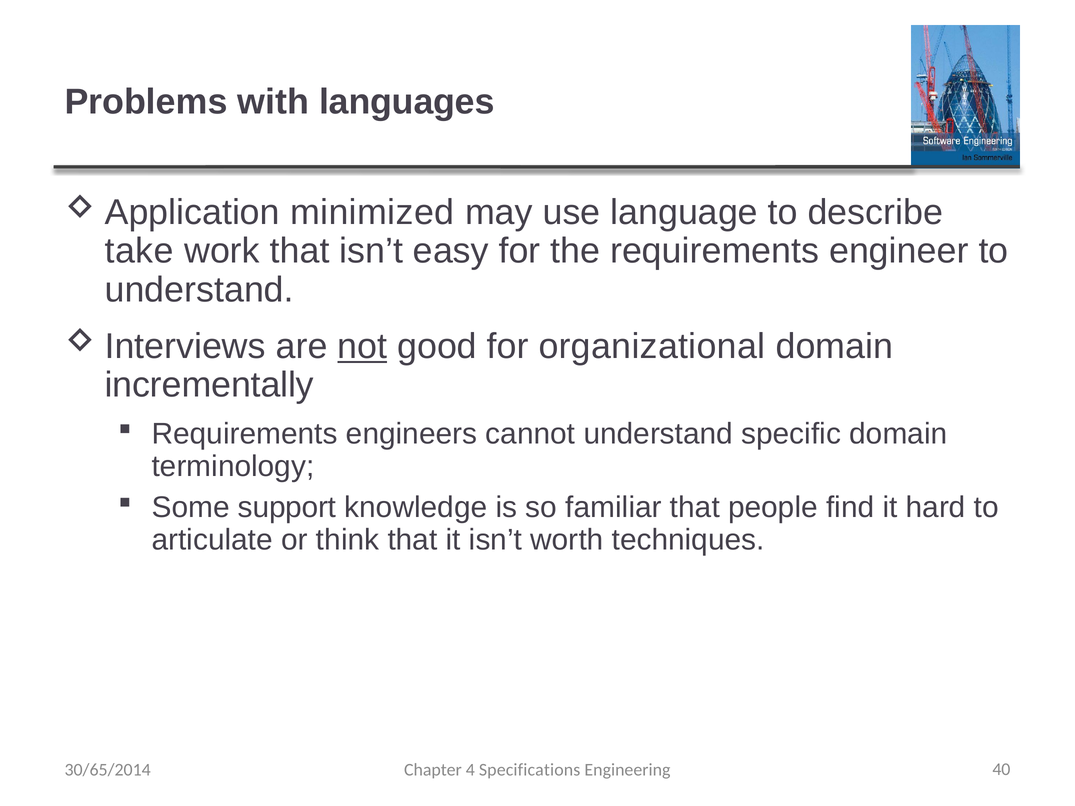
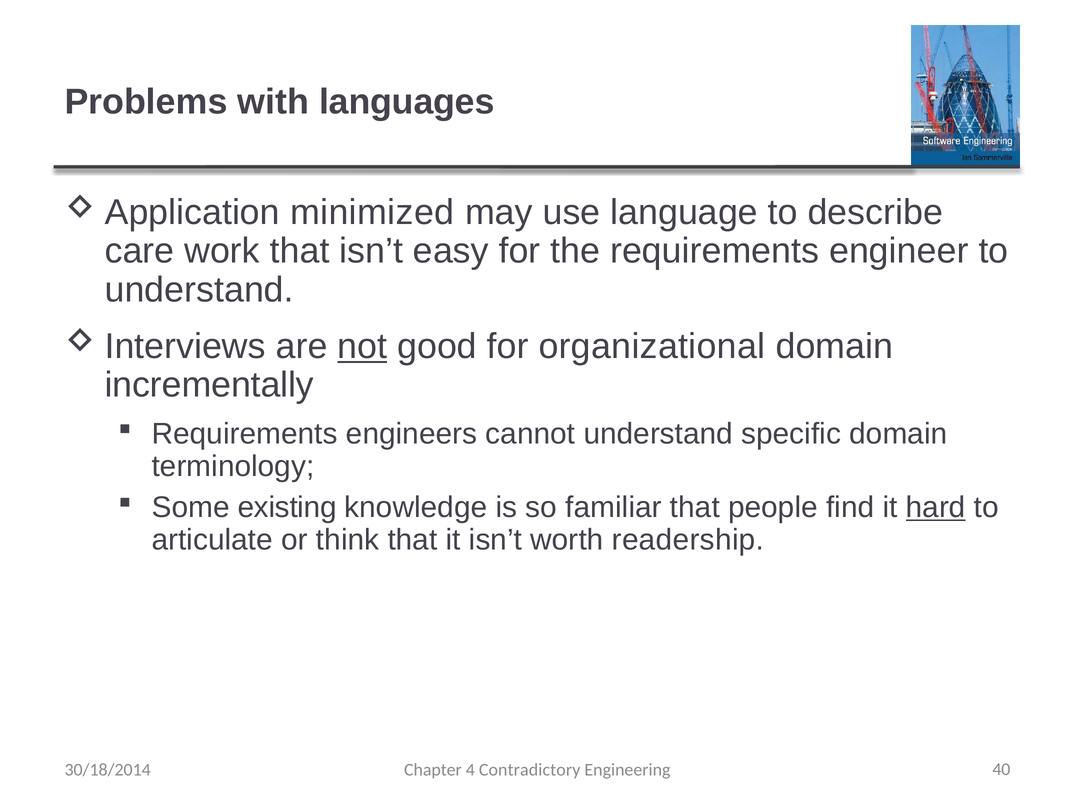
take: take -> care (139, 251)
support: support -> existing (287, 508)
hard underline: none -> present (936, 508)
techniques: techniques -> readership (688, 540)
30/65/2014: 30/65/2014 -> 30/18/2014 (108, 770)
Specifications: Specifications -> Contradictory (530, 770)
